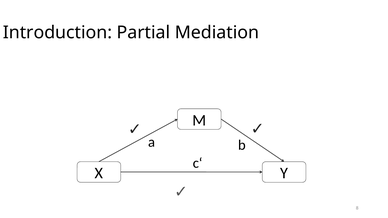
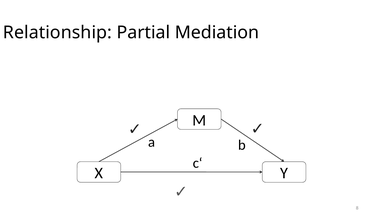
Introduction: Introduction -> Relationship (57, 33)
